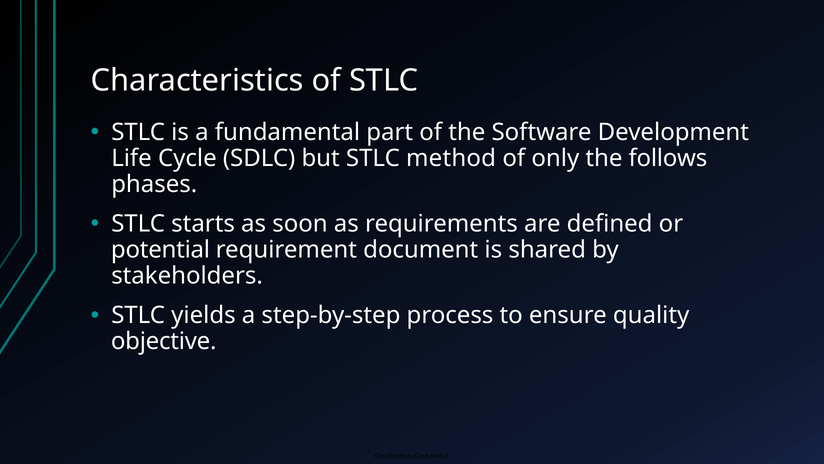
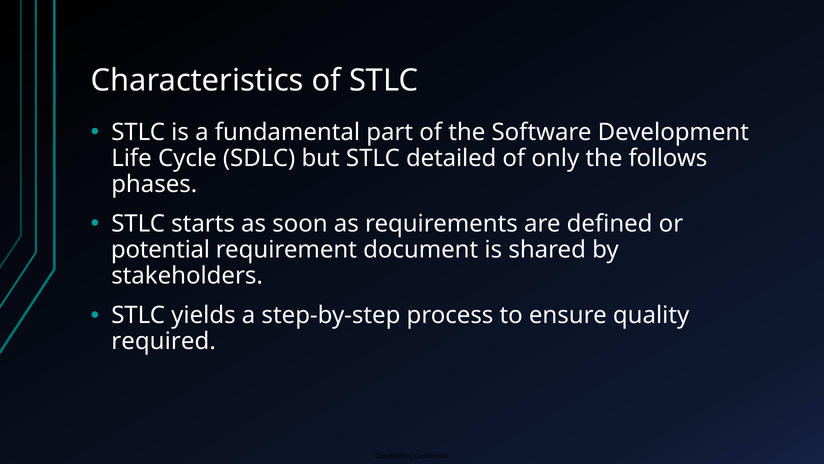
method: method -> detailed (451, 158)
objective: objective -> required (164, 341)
